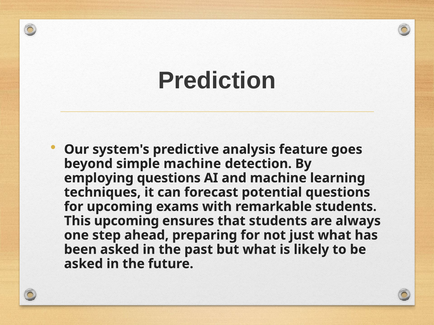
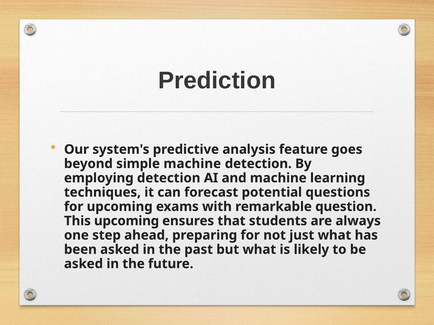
employing questions: questions -> detection (169, 178)
remarkable students: students -> question (346, 207)
